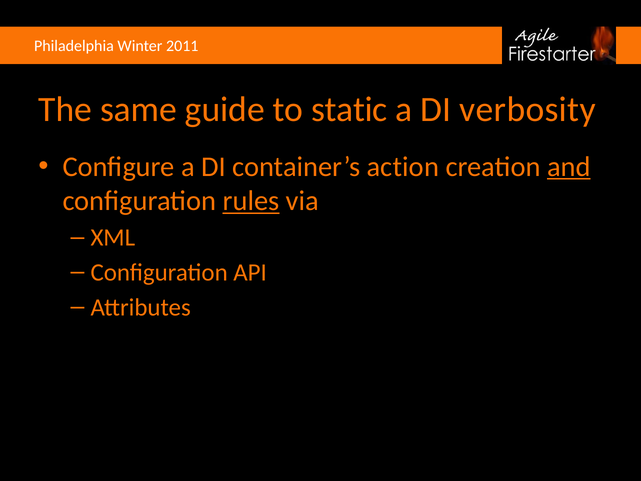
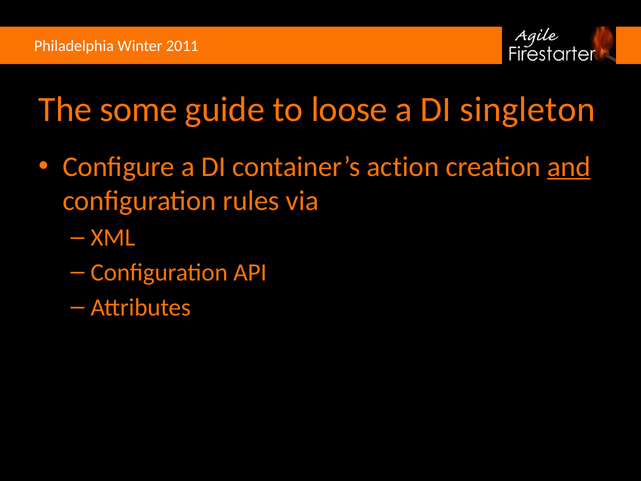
same: same -> some (139, 109)
static: static -> loose (349, 109)
verbosity: verbosity -> singleton (528, 109)
rules underline: present -> none (251, 201)
